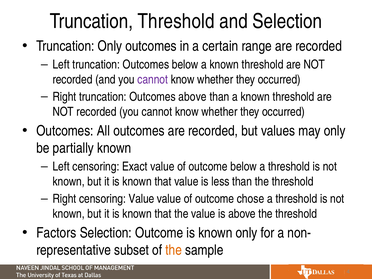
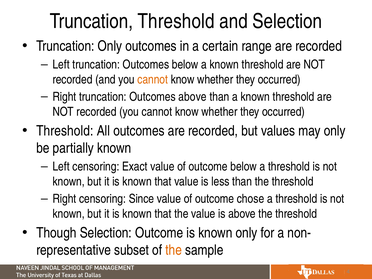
cannot colour: purple -> orange (153, 79)
Outcomes: Outcomes -> Threshold (65, 131)
censoring Value: Value -> Since (141, 199)
Factors: Factors -> Though (56, 233)
